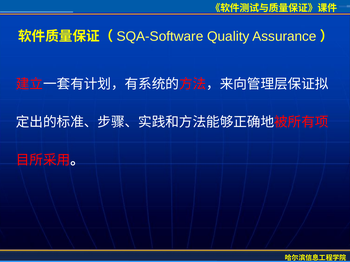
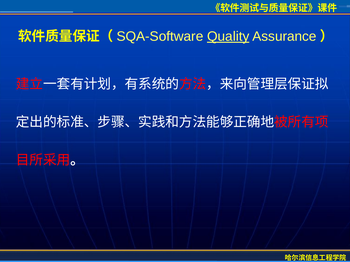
Quality underline: none -> present (228, 36)
